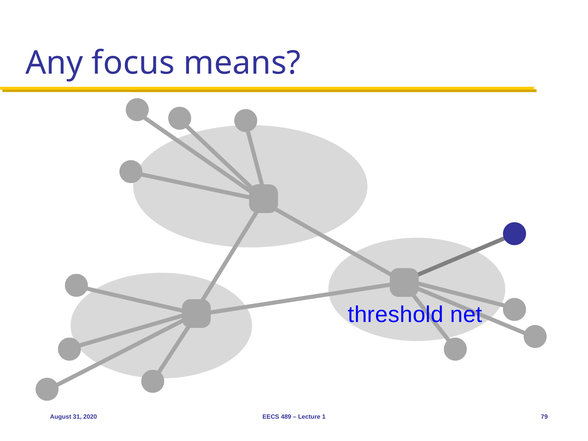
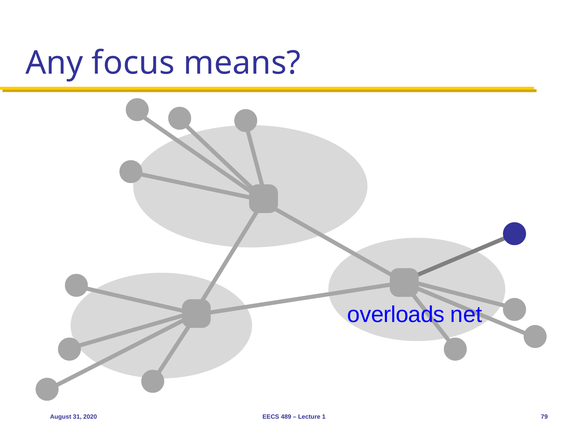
threshold: threshold -> overloads (396, 315)
